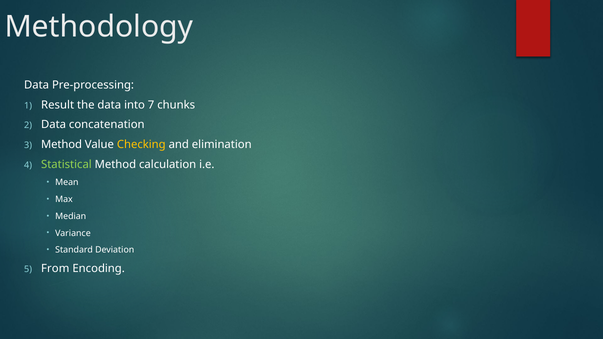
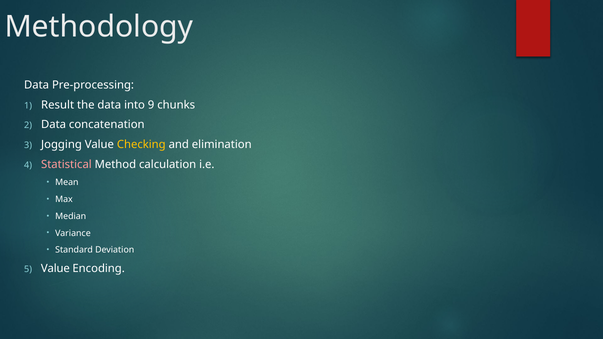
7: 7 -> 9 (151, 105)
Method: Method -> Jogging (61, 145)
Statistical colour: light green -> pink (66, 165)
From: From -> Value (55, 269)
